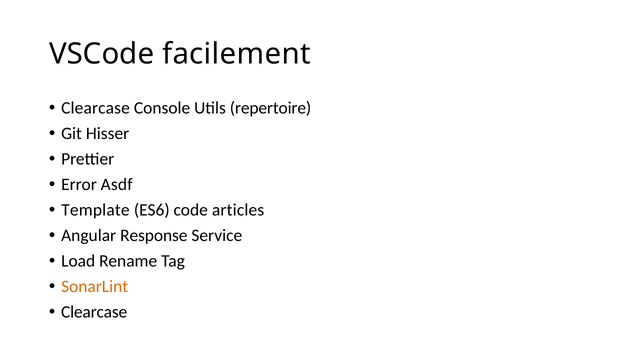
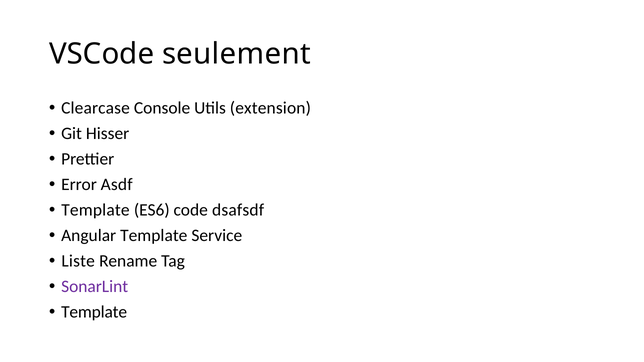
facilement: facilement -> seulement (236, 54)
repertoire: repertoire -> extension (270, 108)
articles: articles -> dsafsdf (238, 210)
Angular Response: Response -> Template (154, 236)
Load: Load -> Liste (78, 261)
SonarLint colour: orange -> purple (95, 287)
Clearcase: Clearcase -> Template (94, 312)
